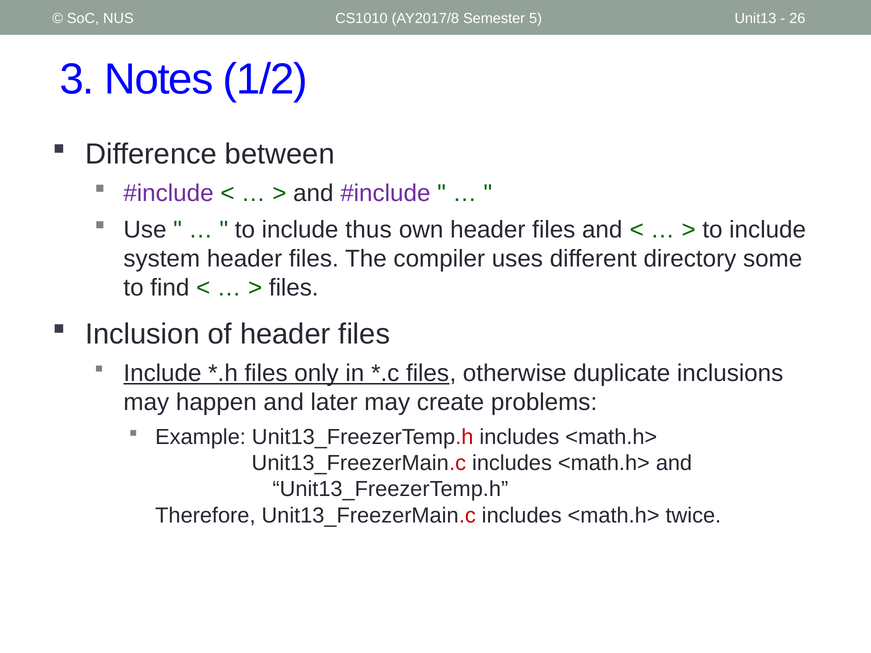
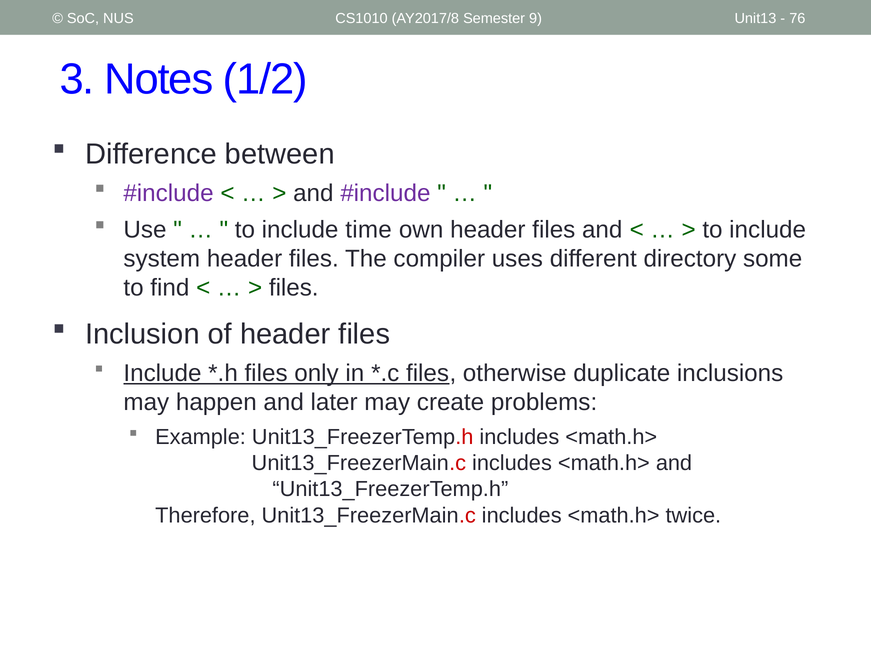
5: 5 -> 9 (536, 18)
26: 26 -> 76 (797, 18)
thus: thus -> time (369, 230)
